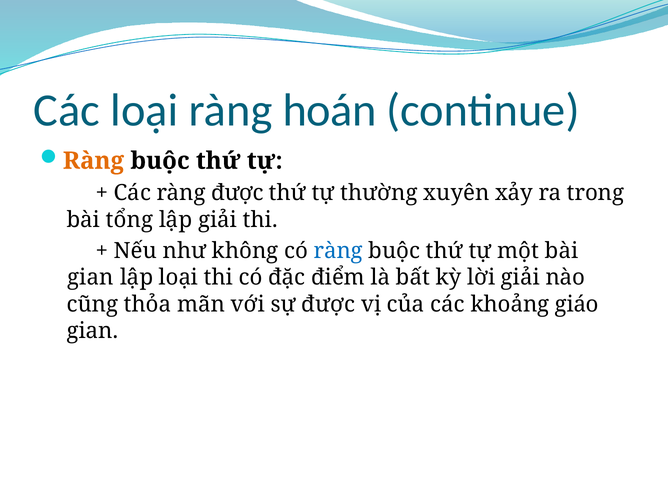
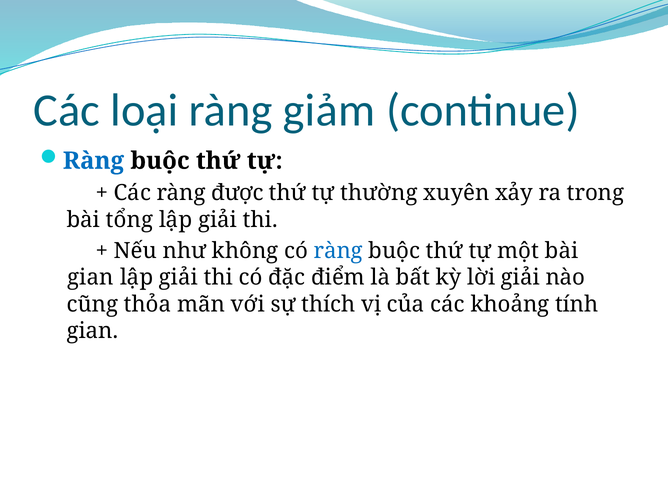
hoán: hoán -> giảm (329, 110)
Ràng colour: orange -> blue (93, 161)
loại: loại -> giải (178, 278)
sự được: được -> thích (328, 304)
giáo: giáo -> tính (577, 304)
